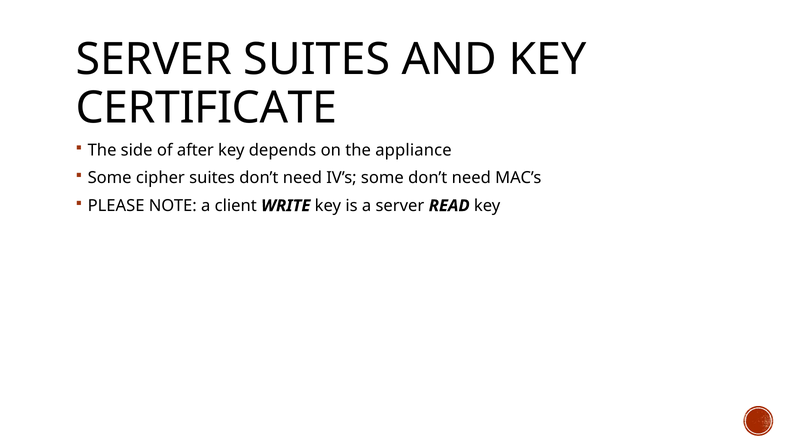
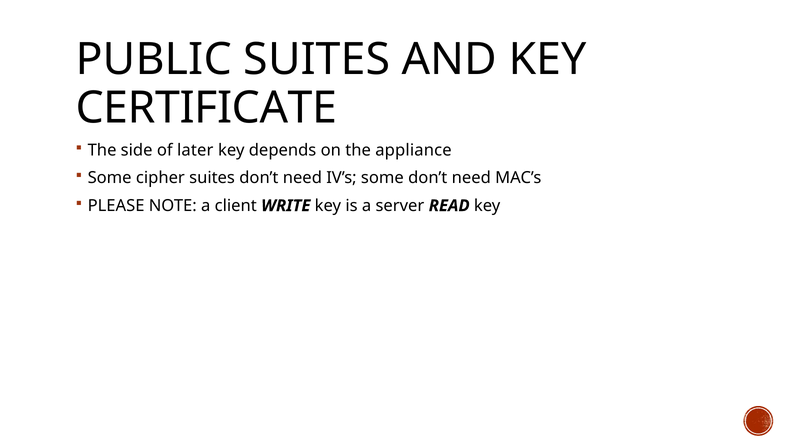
SERVER: SERVER -> PUBLIC (154, 60)
after: after -> later (195, 150)
